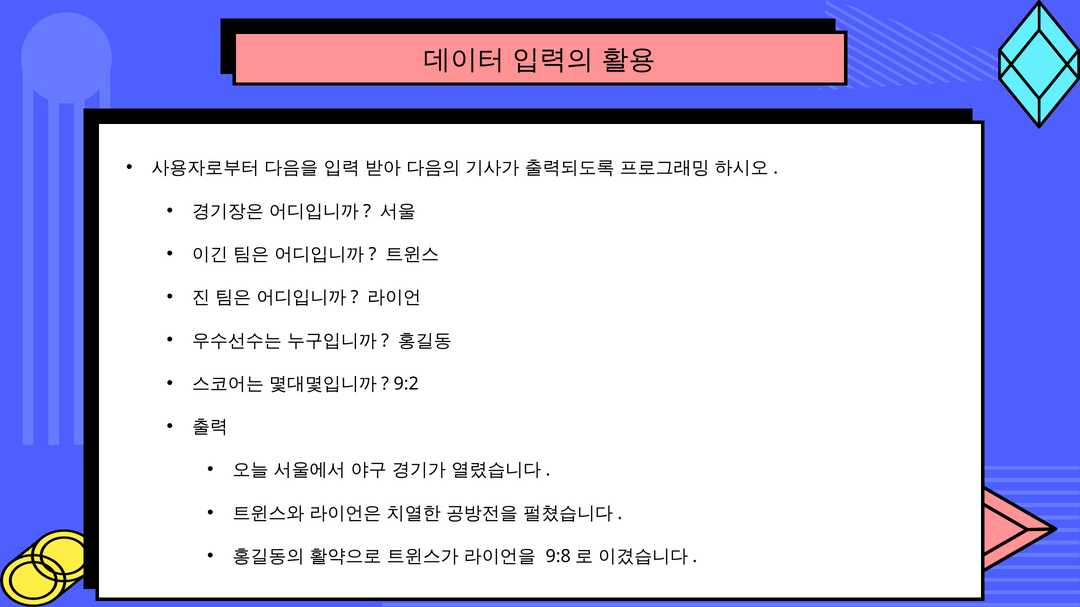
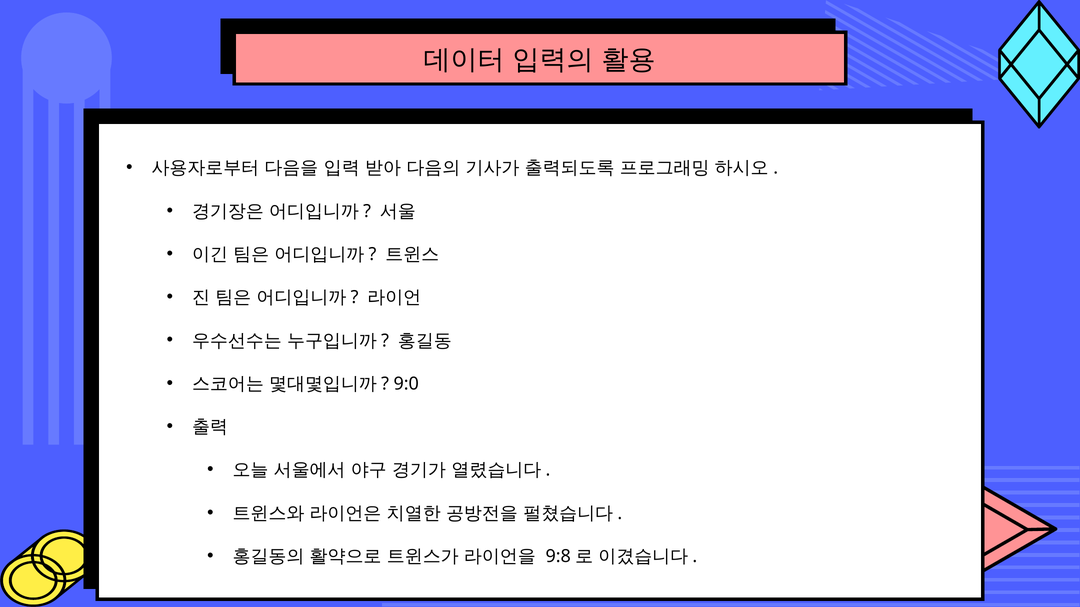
9:2: 9:2 -> 9:0 (406, 384)
